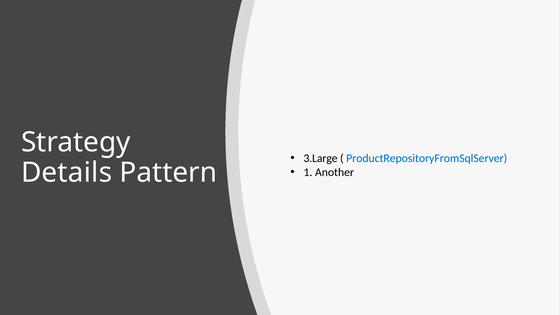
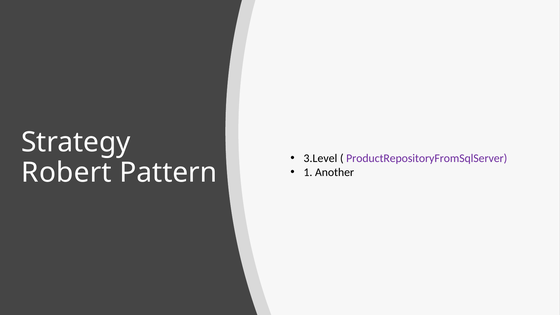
3.Large: 3.Large -> 3.Level (320, 158)
ProductRepositoryFromSqlServer colour: blue -> purple (427, 158)
Details: Details -> Robert (67, 172)
